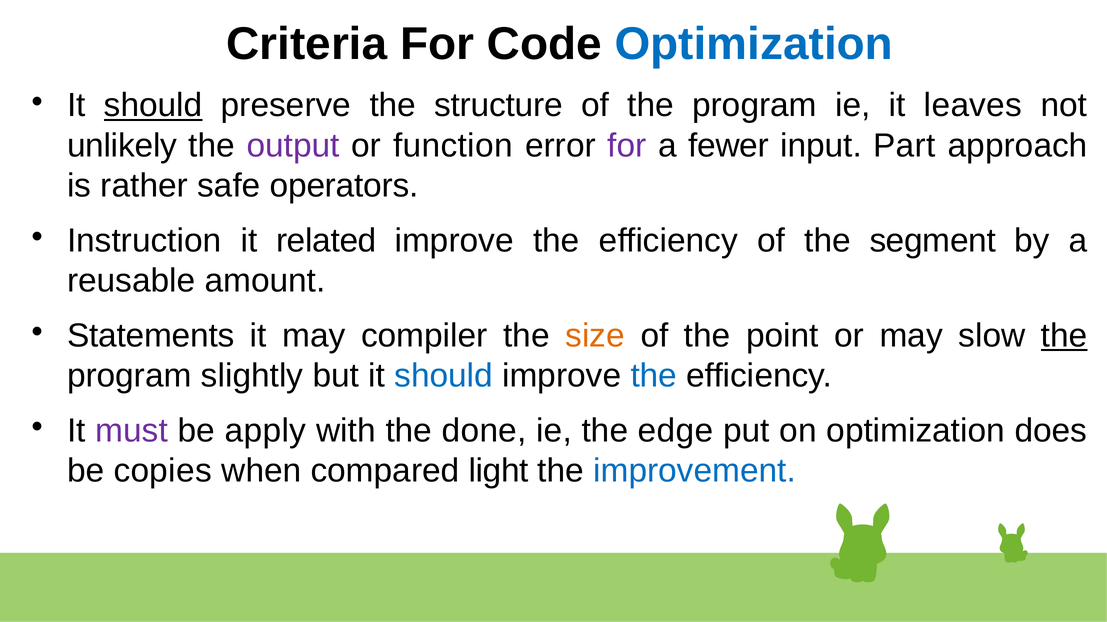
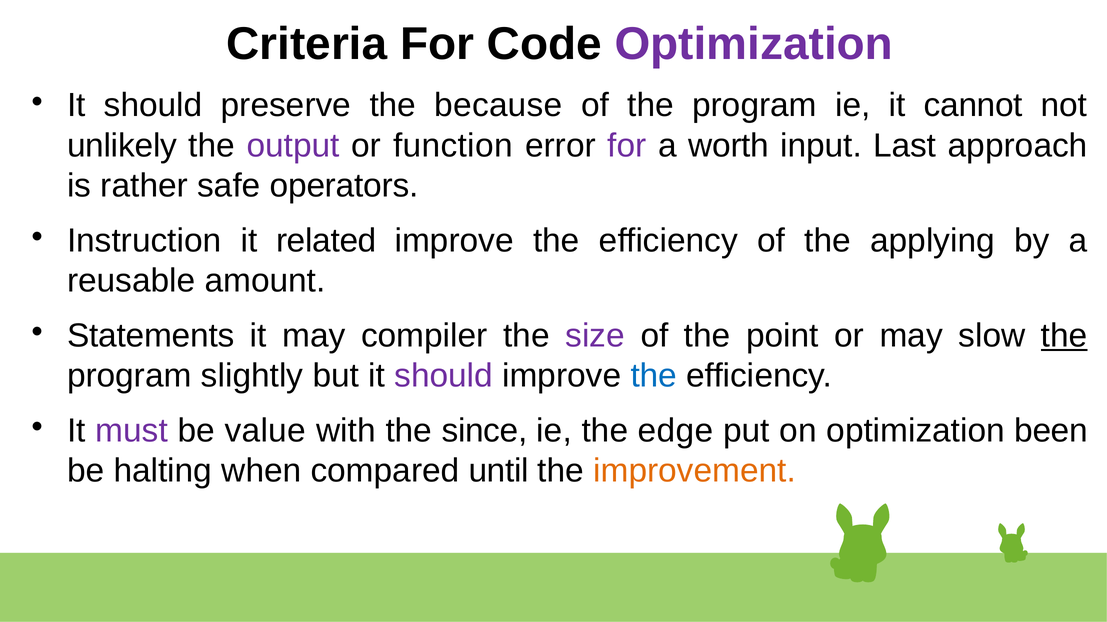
Optimization colour: blue -> purple (754, 44)
should underline: present -> none (153, 106)
structure: structure -> because (498, 106)
leaves: leaves -> cannot (973, 106)
fewer: fewer -> worth (729, 146)
Part: Part -> Last (905, 146)
segment: segment -> applying (933, 241)
size colour: orange -> purple (595, 336)
should colour: blue -> purple (444, 376)
apply: apply -> value (265, 431)
done: done -> since (484, 431)
does: does -> been (1051, 431)
copies: copies -> halting (163, 471)
light: light -> until (499, 471)
improvement colour: blue -> orange (695, 471)
